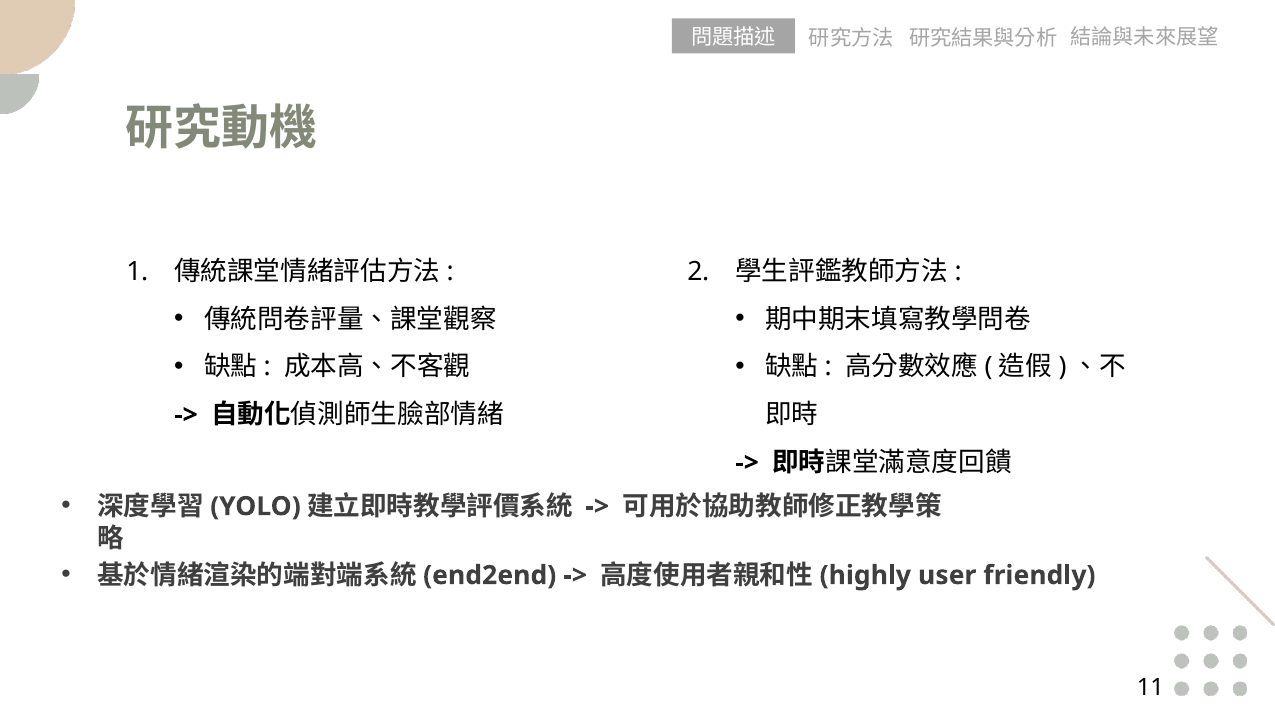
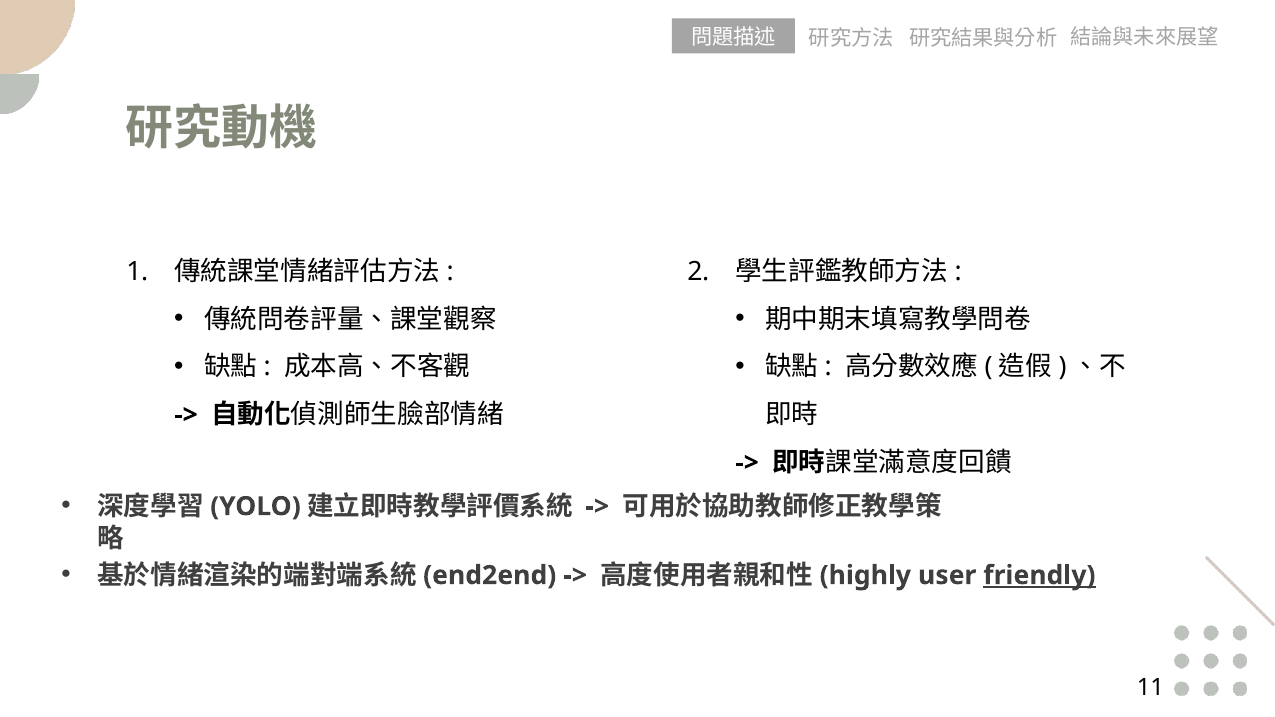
friendly underline: none -> present (1039, 575)
